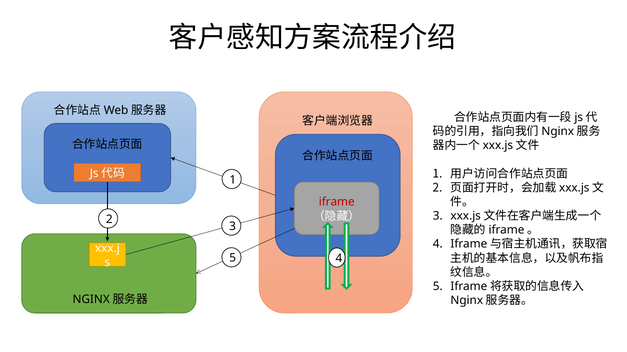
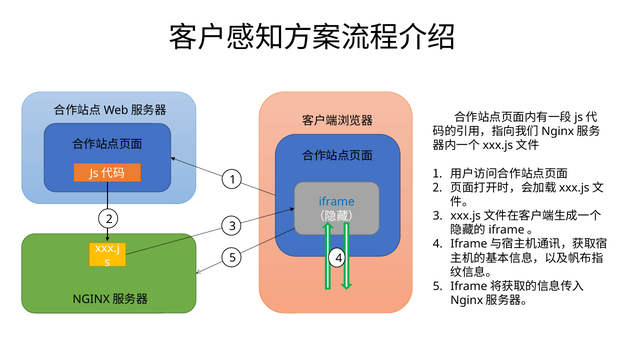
iframe colour: red -> blue (337, 202)
